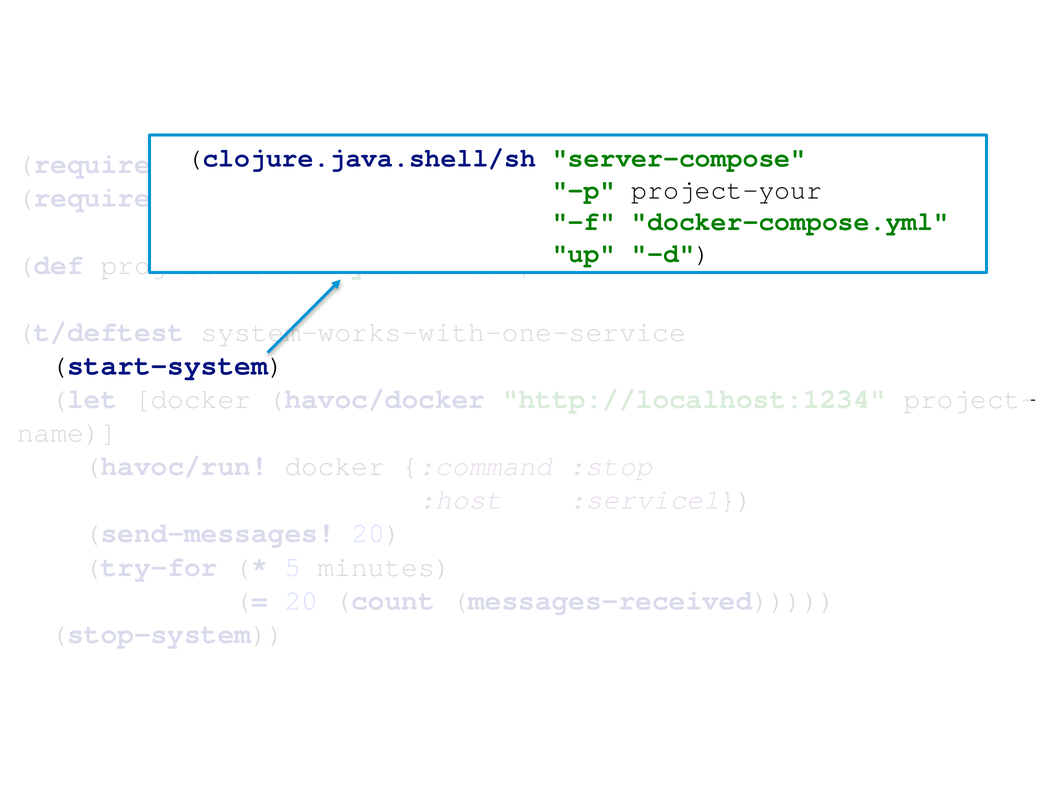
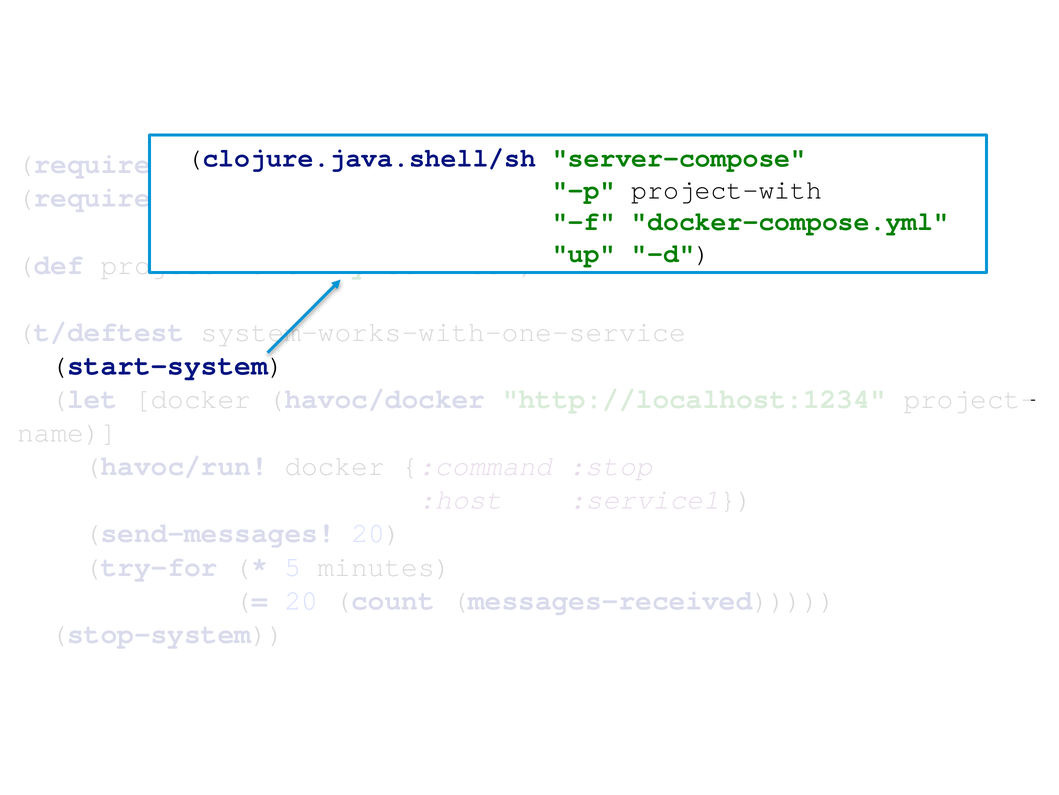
project-your: project-your -> project-with (727, 190)
